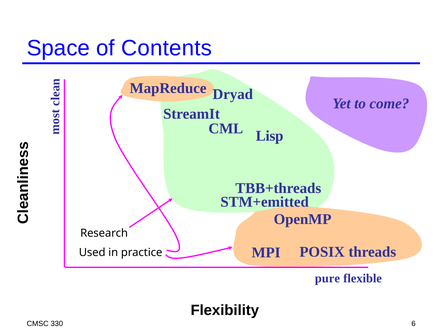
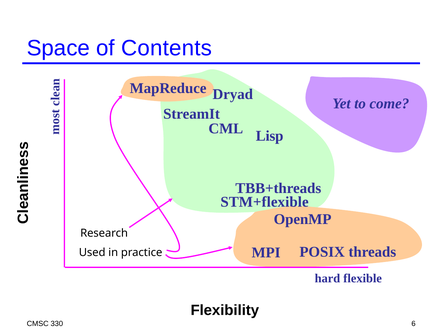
STM+emitted: STM+emitted -> STM+flexible (265, 202)
pure: pure -> hard (327, 278)
